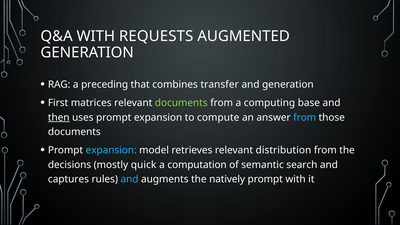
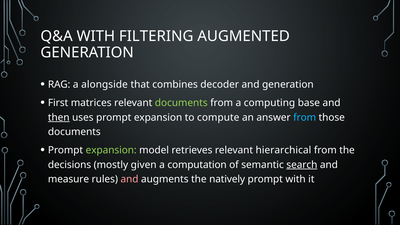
REQUESTS: REQUESTS -> FILTERING (156, 36)
preceding: preceding -> alongside (105, 84)
transfer: transfer -> decoder (220, 84)
expansion colour: light blue -> light green (111, 150)
distribution: distribution -> hierarchical (283, 150)
quick: quick -> given (144, 165)
search underline: none -> present (302, 165)
captures: captures -> measure (69, 179)
and colour: light blue -> pink (129, 179)
